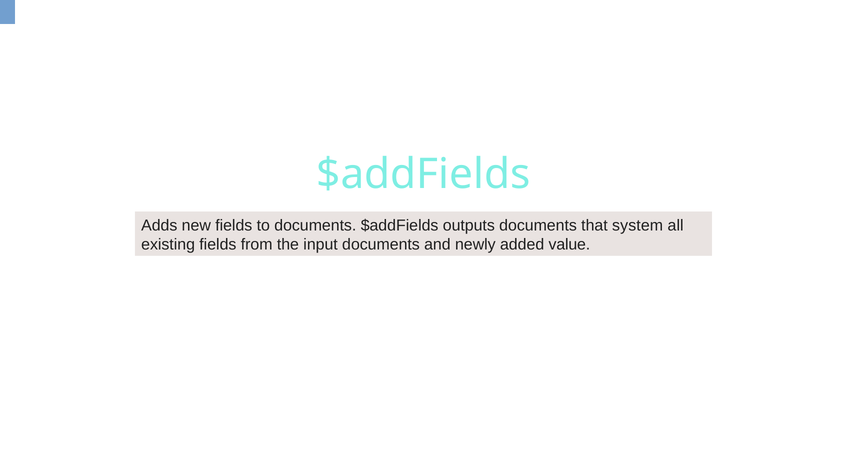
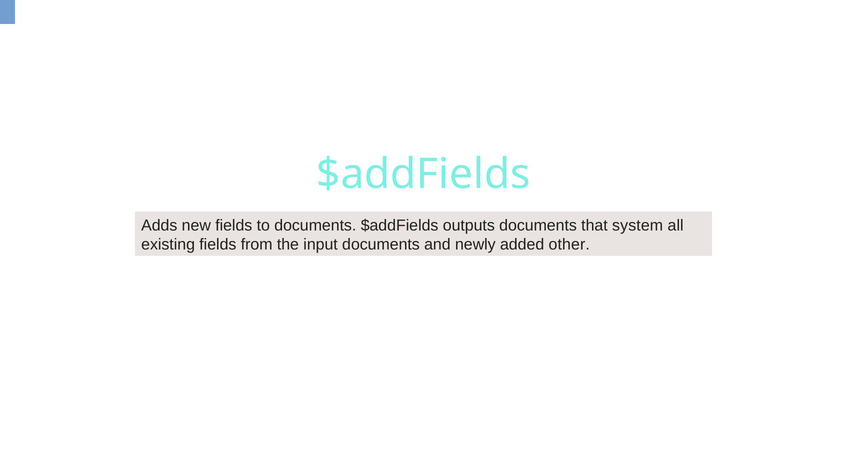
value: value -> other (569, 245)
